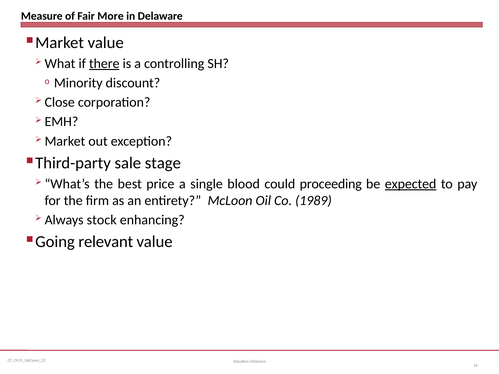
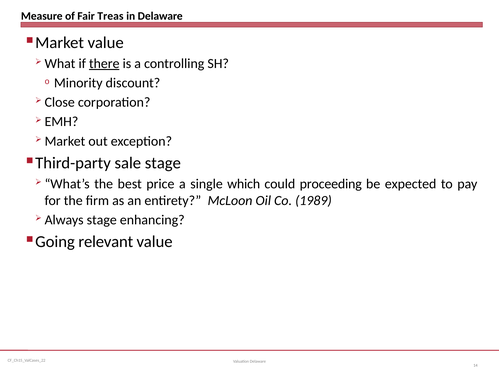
More: More -> Treas (110, 16)
blood: blood -> which (244, 184)
expected underline: present -> none (411, 184)
Always stock: stock -> stage (102, 220)
